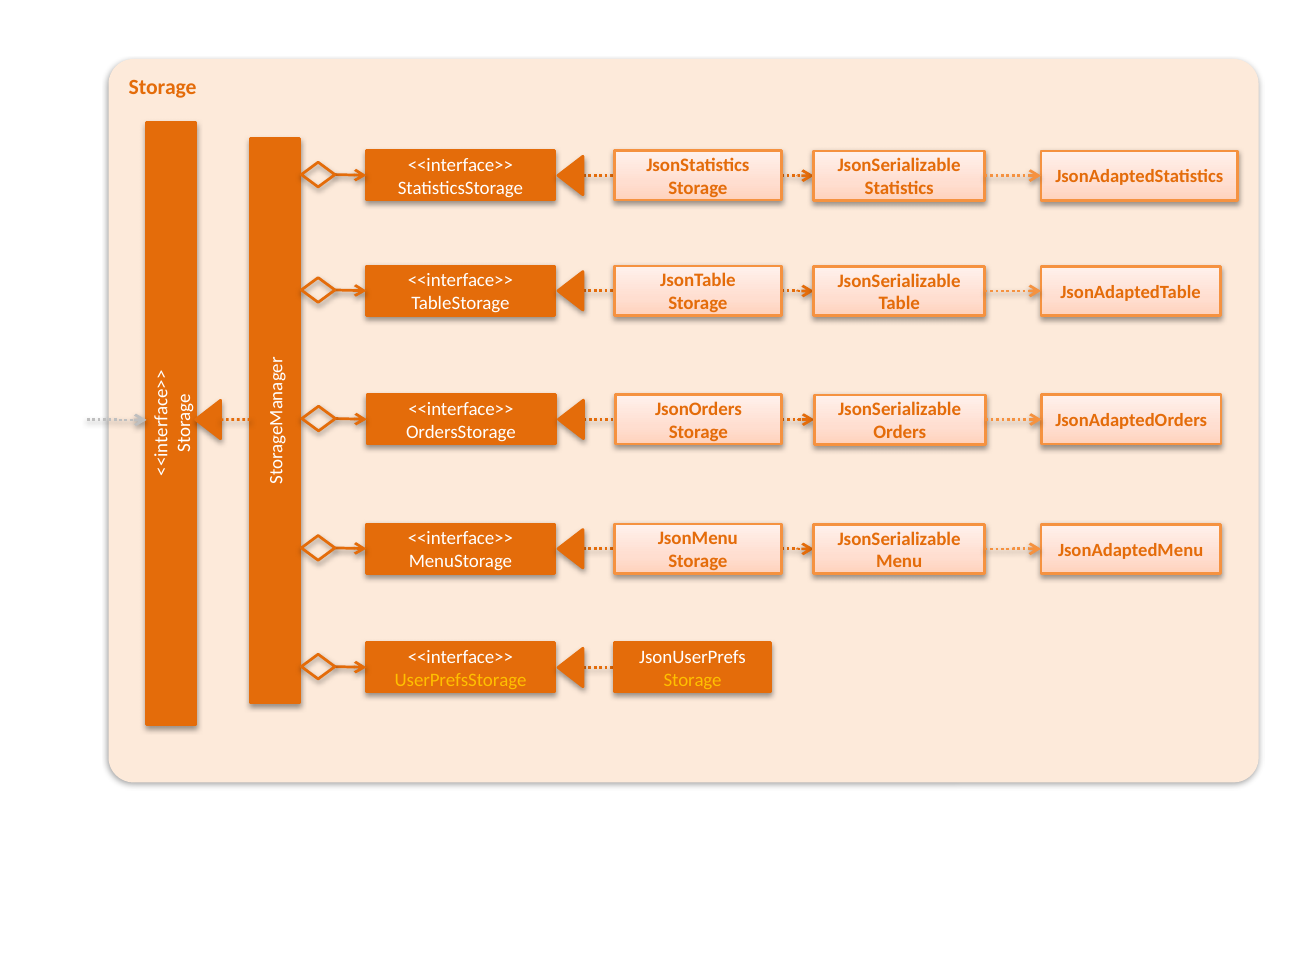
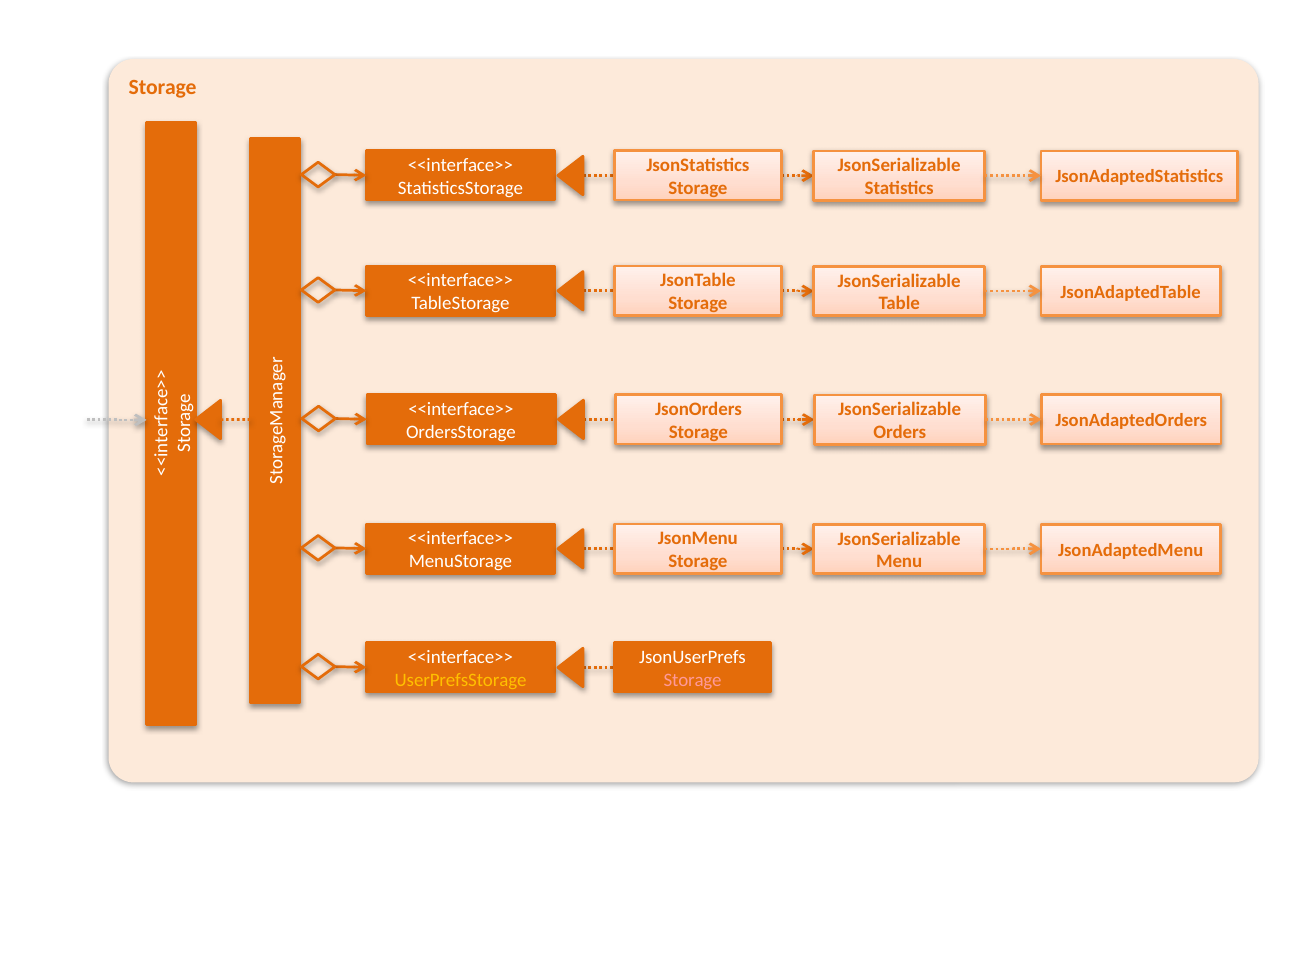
Storage colour: yellow -> pink (693, 680)
